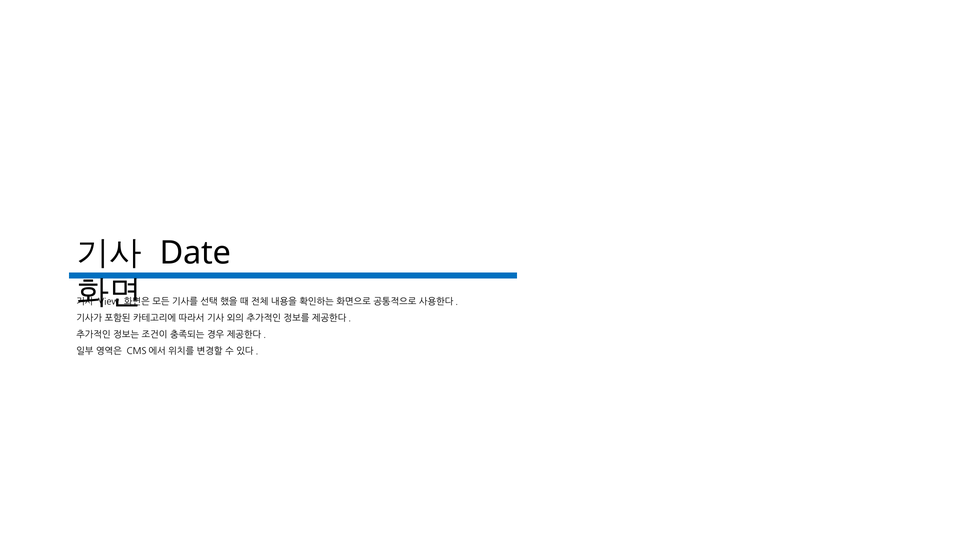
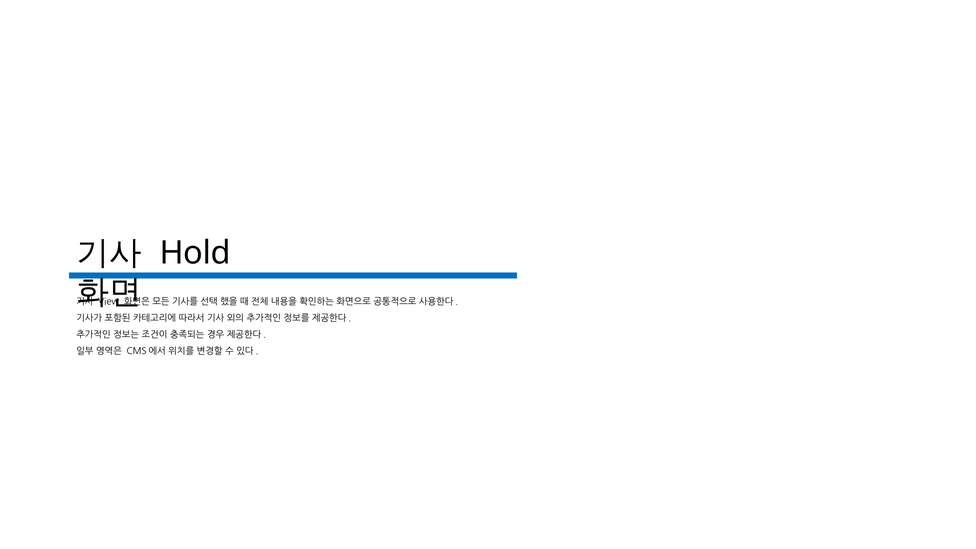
Date: Date -> Hold (195, 253)
